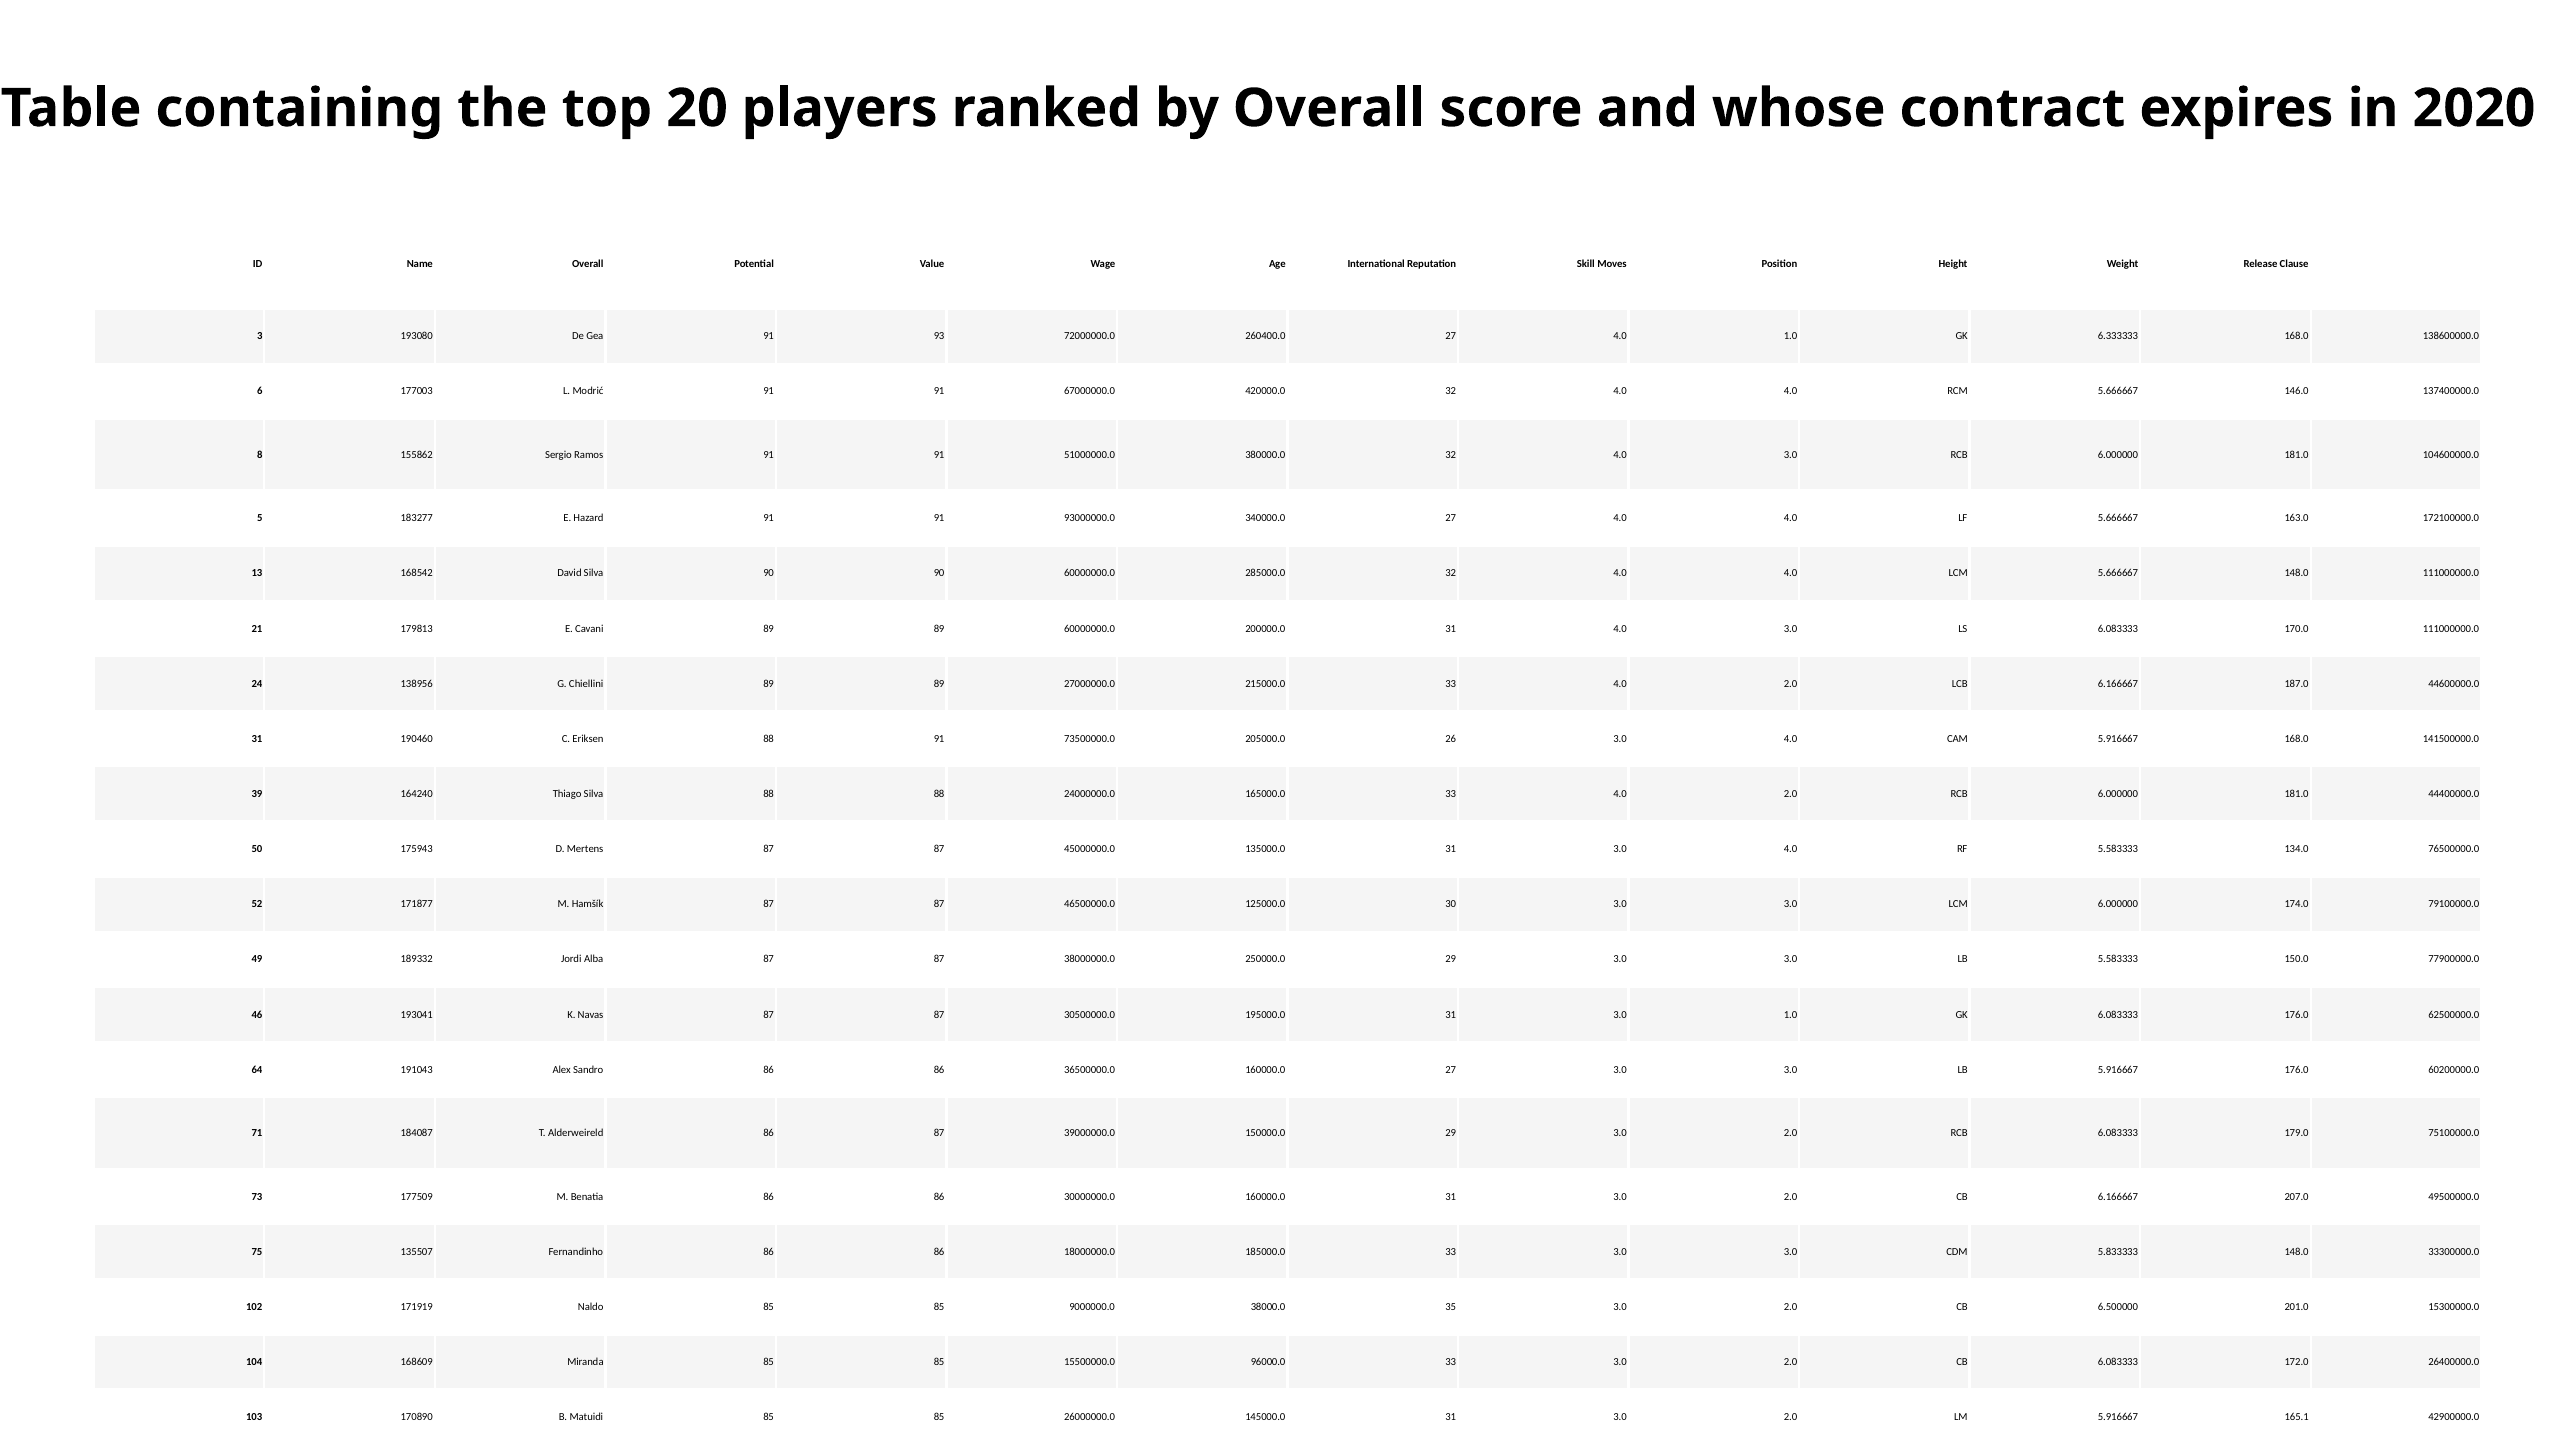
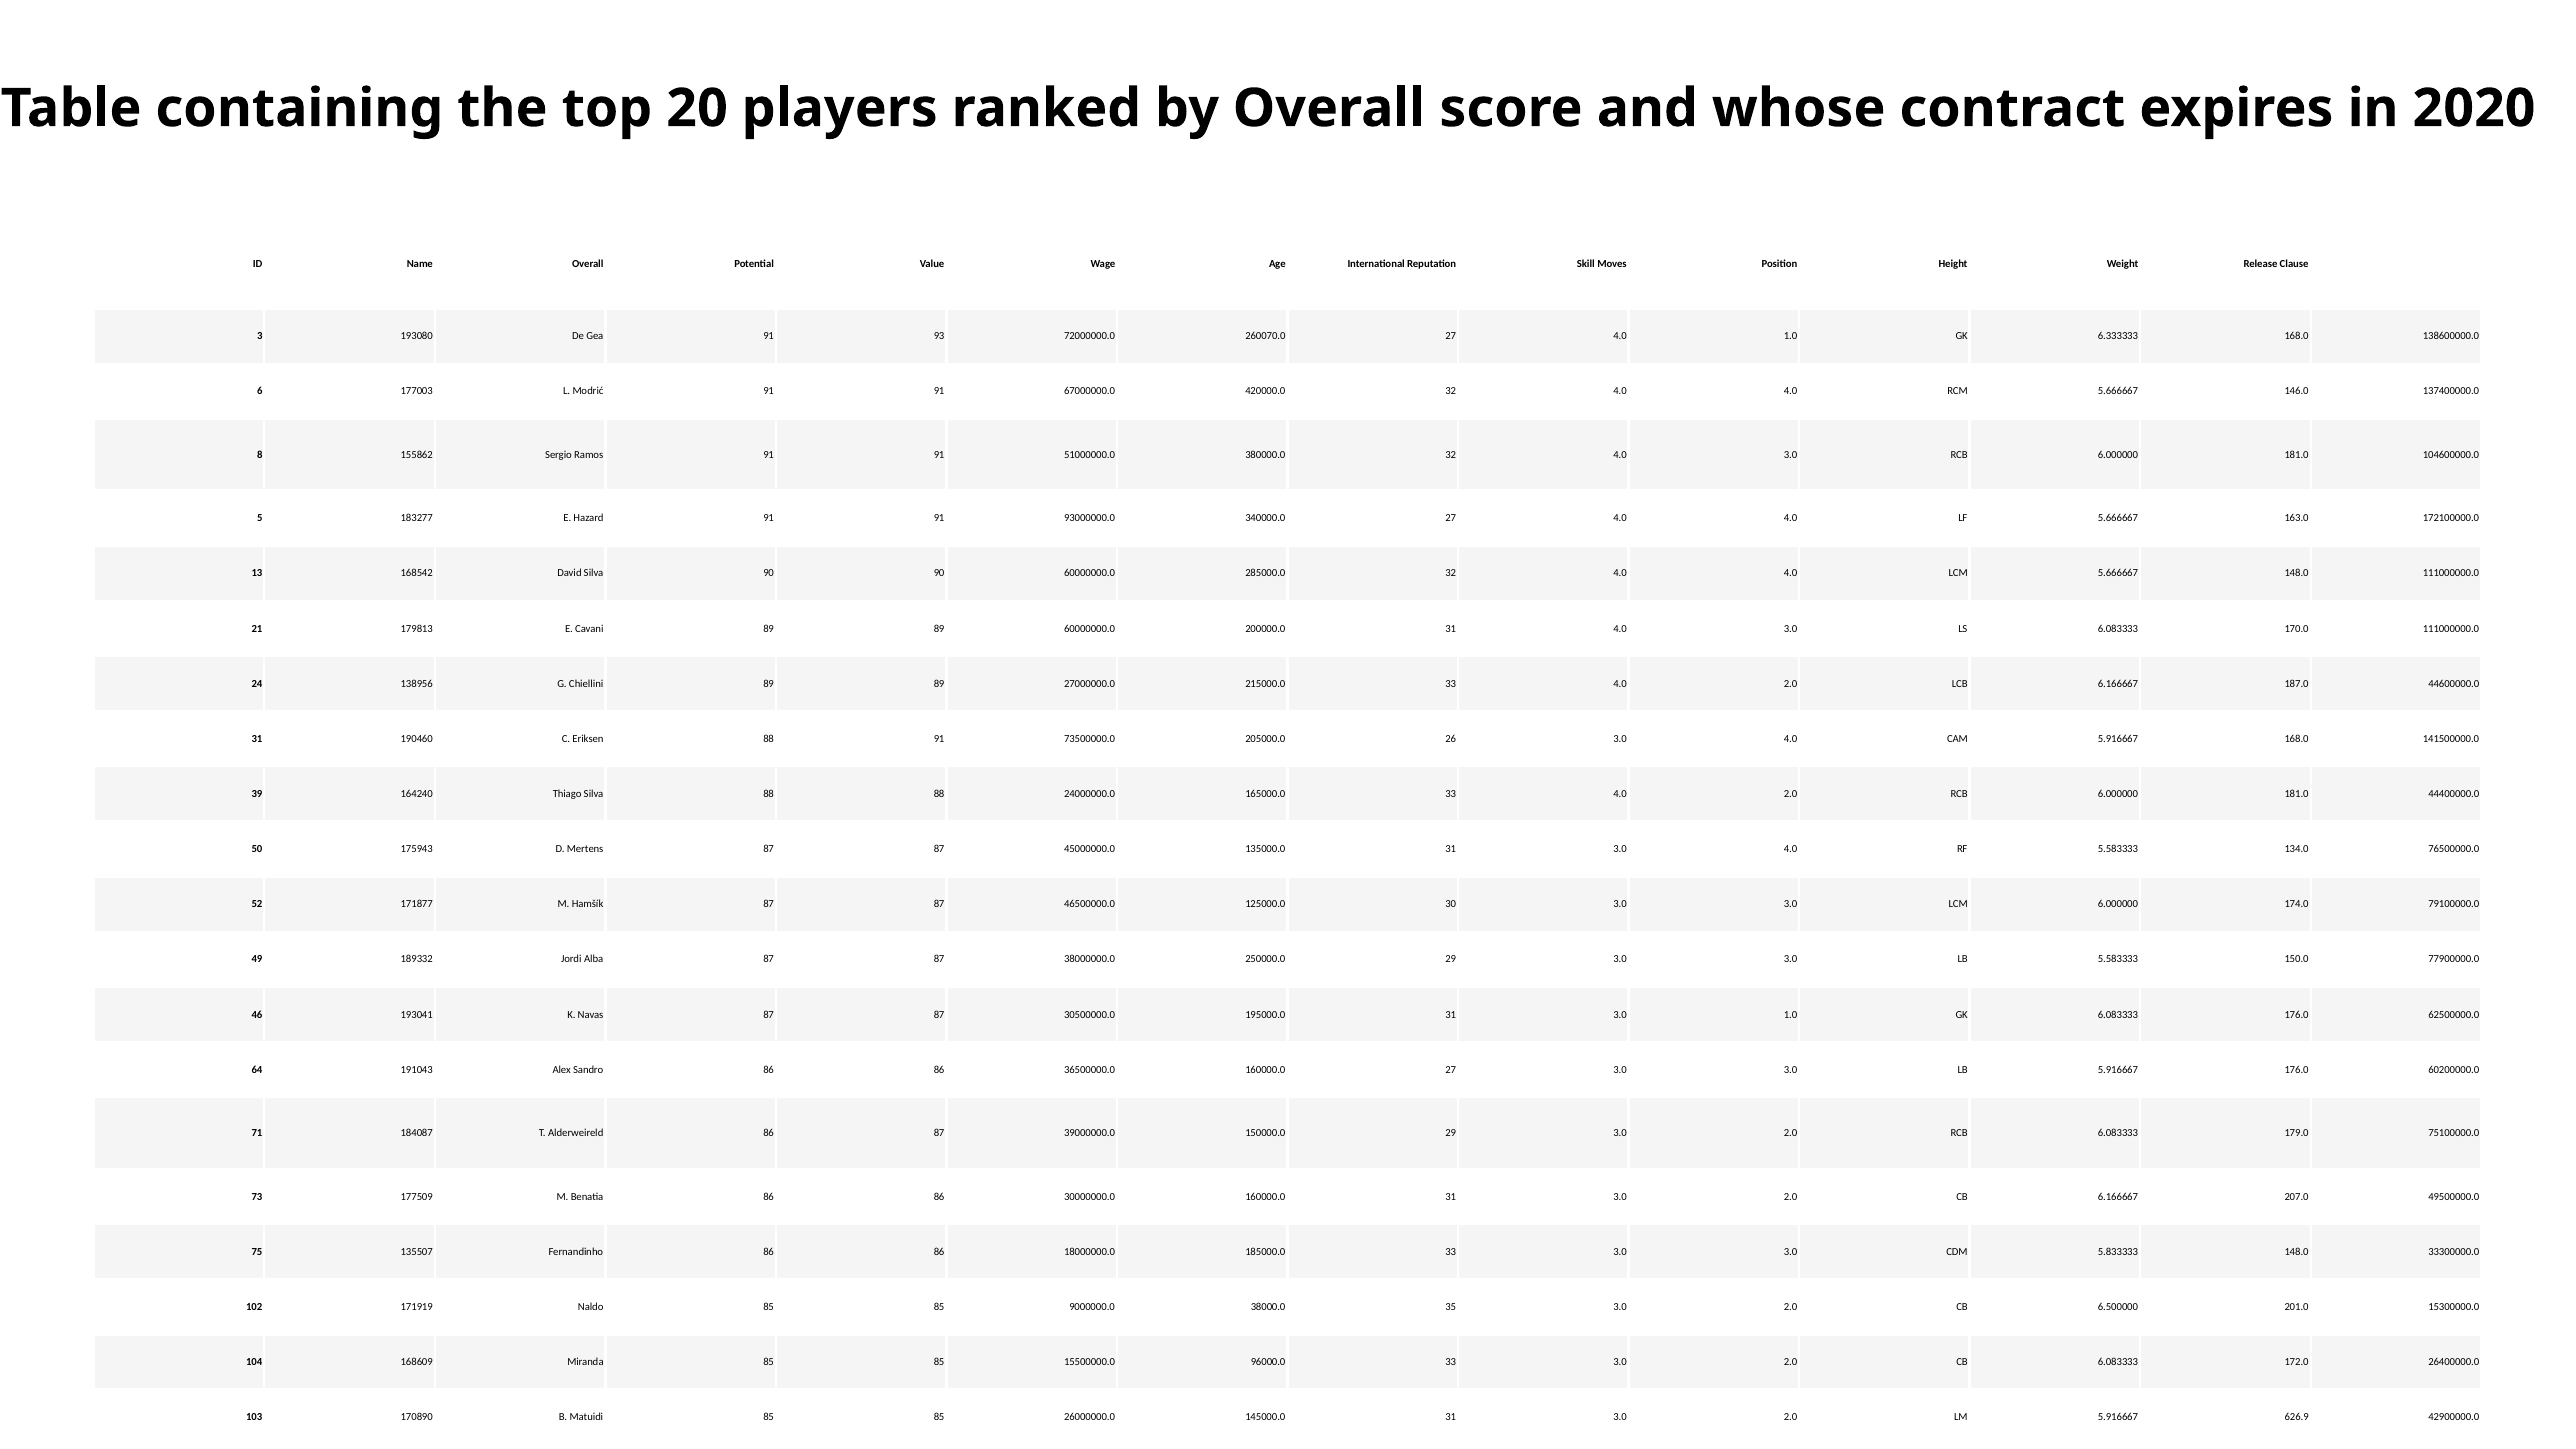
260400.0: 260400.0 -> 260070.0 (1265, 336)
165.1: 165.1 -> 626.9 (2297, 1417)
